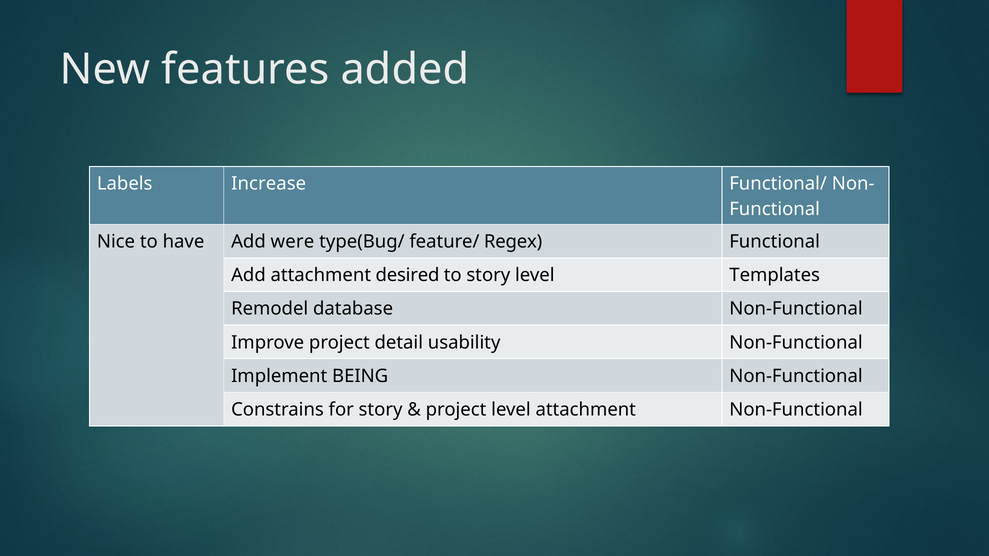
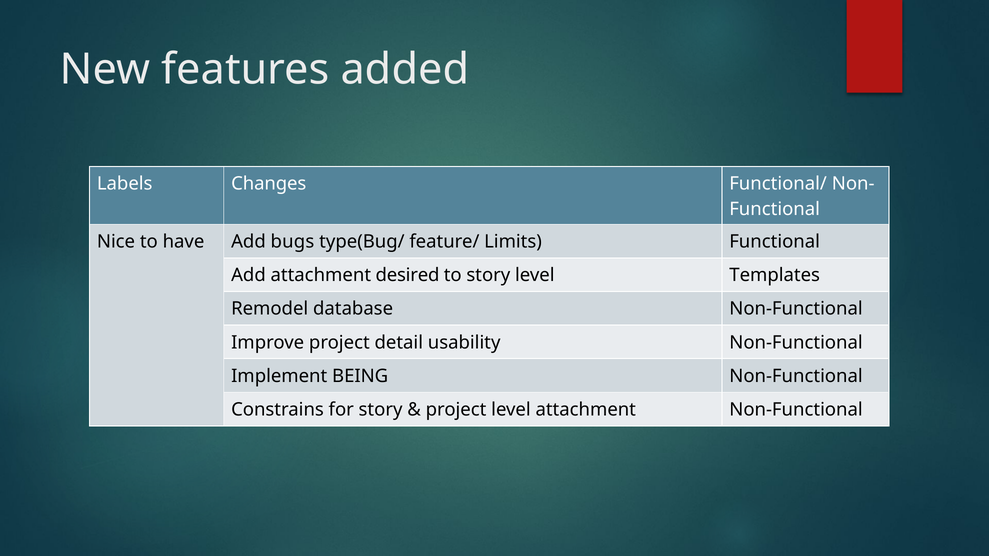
Increase: Increase -> Changes (269, 184)
were: were -> bugs (292, 242)
Regex: Regex -> Limits (513, 242)
